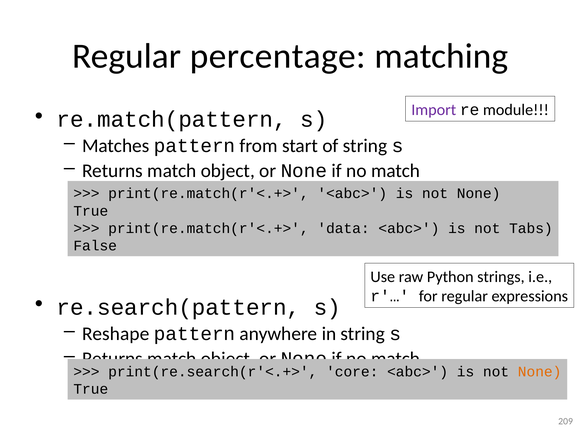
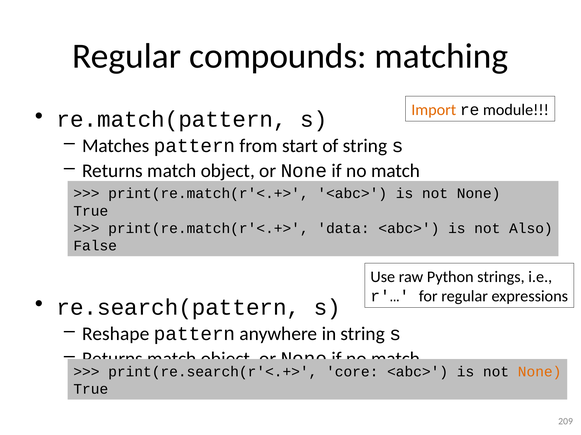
percentage: percentage -> compounds (278, 56)
Import colour: purple -> orange (434, 110)
Tabs: Tabs -> Also (531, 229)
